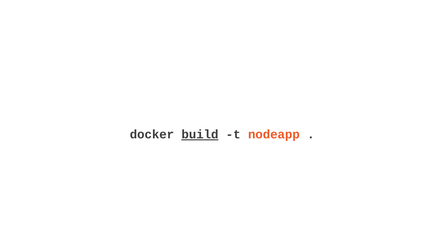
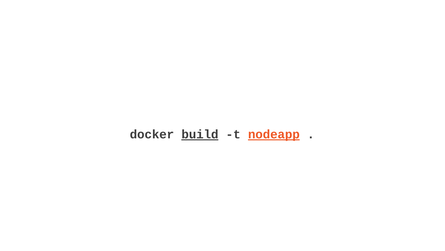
nodeapp underline: none -> present (274, 134)
